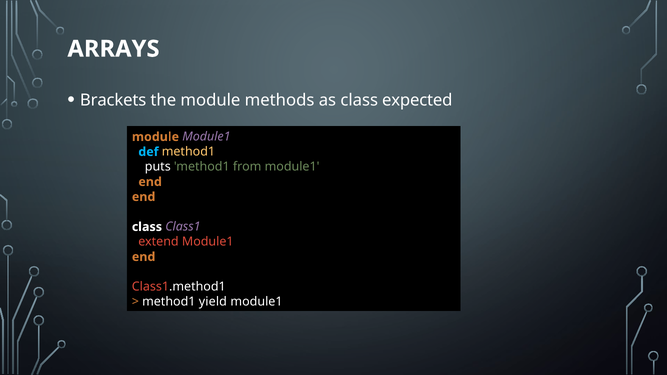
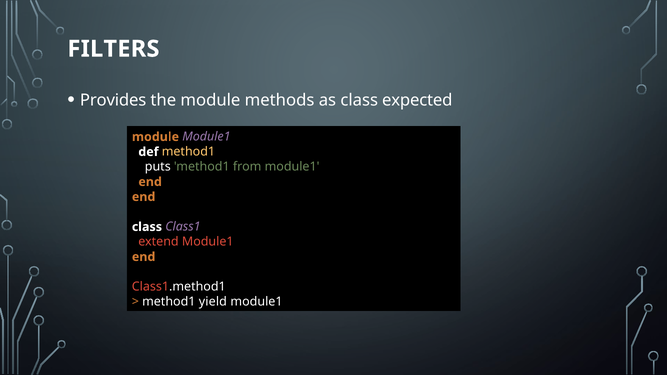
ARRAYS: ARRAYS -> FILTERS (113, 49)
Brackets: Brackets -> Provides (113, 100)
def colour: light blue -> white (148, 152)
